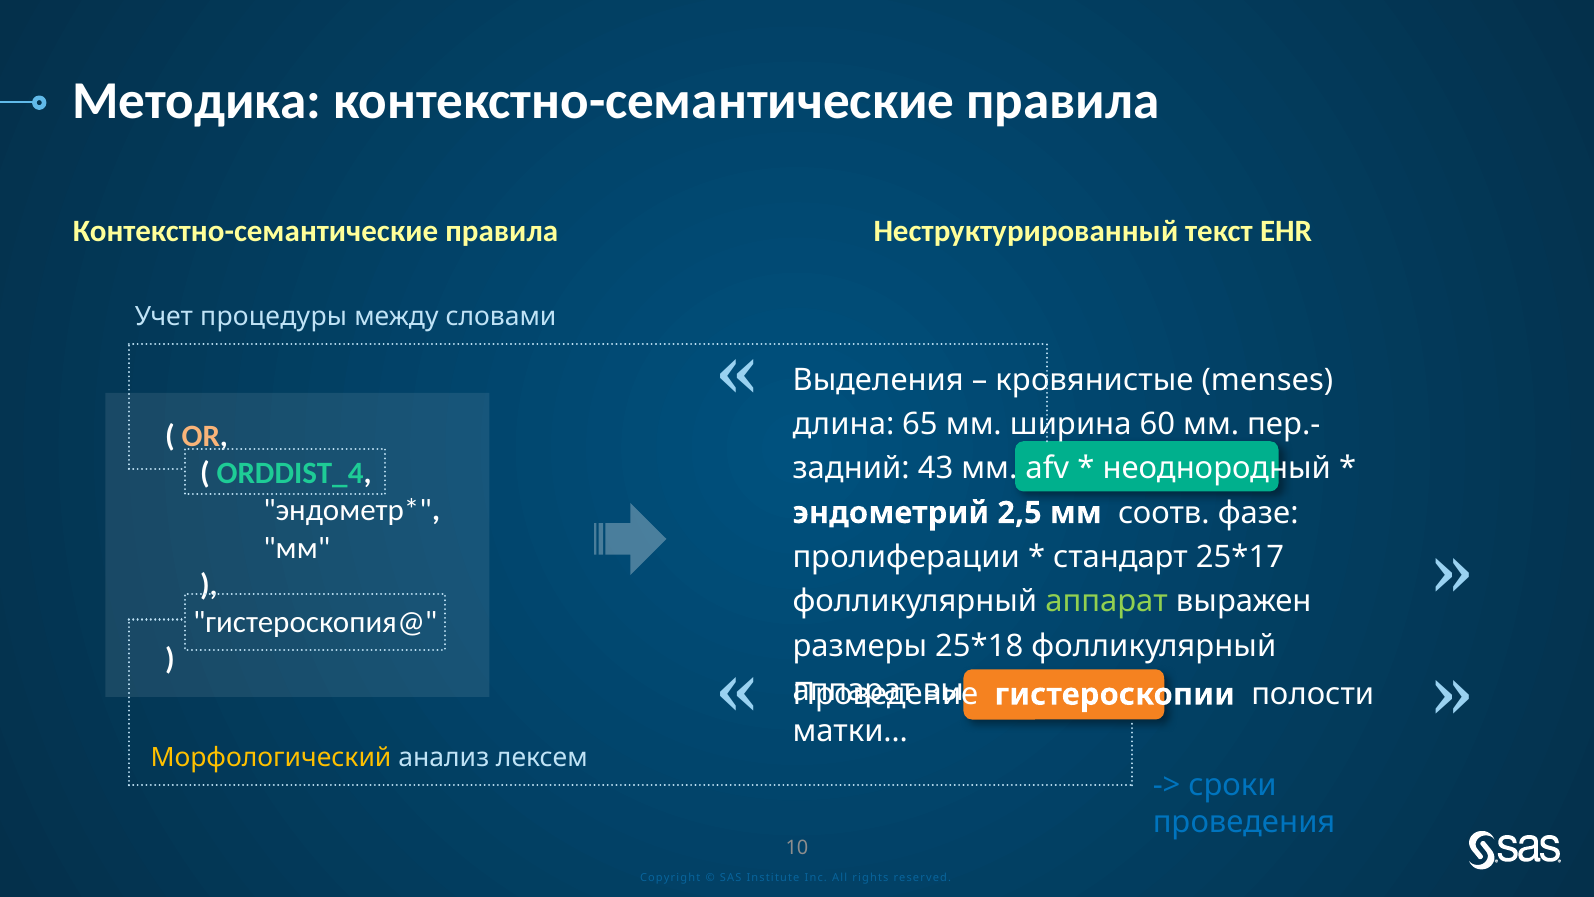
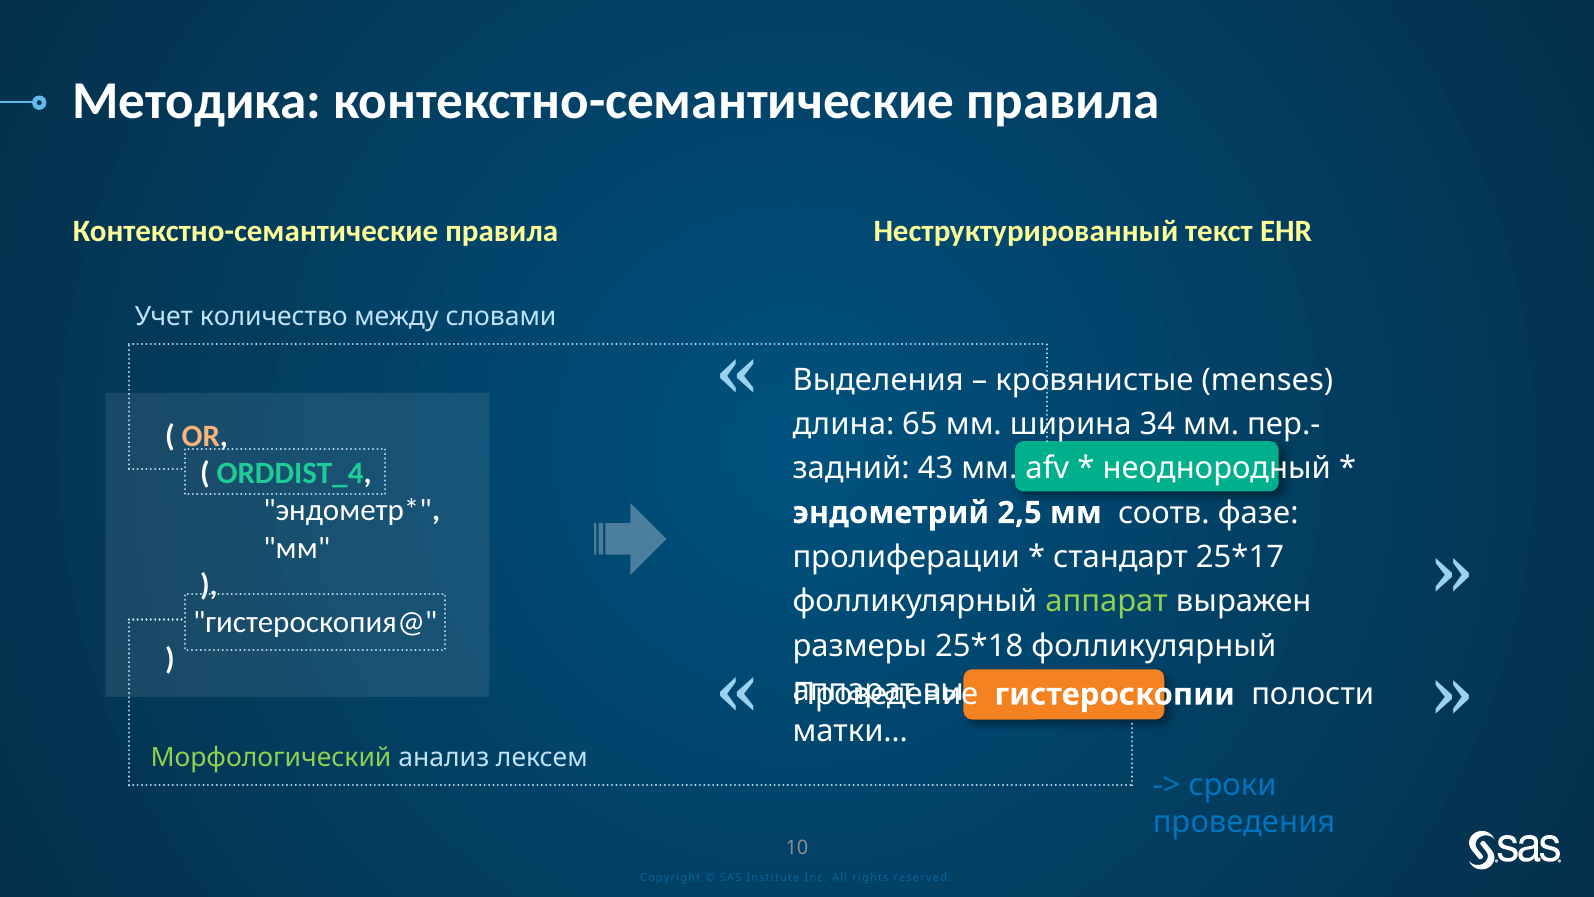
процедуры: процедуры -> количество (274, 316)
60: 60 -> 34 (1157, 424)
Морфологический colour: yellow -> light green (271, 757)
